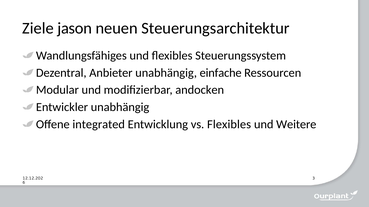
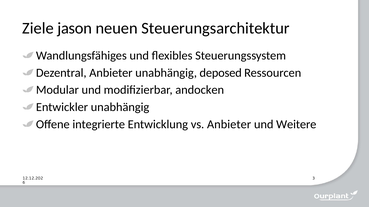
einfache: einfache -> deposed (221, 73)
integrated: integrated -> integrierte (99, 125)
vs Flexibles: Flexibles -> Anbieter (229, 125)
